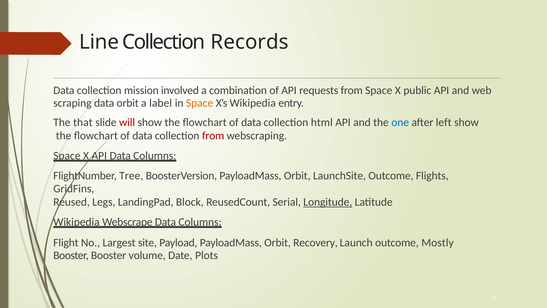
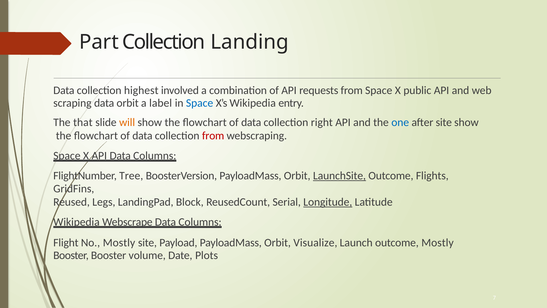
Line: Line -> Part (99, 42)
Records: Records -> Landing (250, 42)
mission: mission -> highest (141, 90)
Space colour: orange -> blue (200, 103)
will colour: red -> orange (127, 122)
html: html -> right (322, 122)
after left: left -> site (444, 122)
LaunchSite underline: none -> present (339, 176)
No Largest: Largest -> Mostly (119, 243)
Recovery: Recovery -> Visualize (315, 243)
